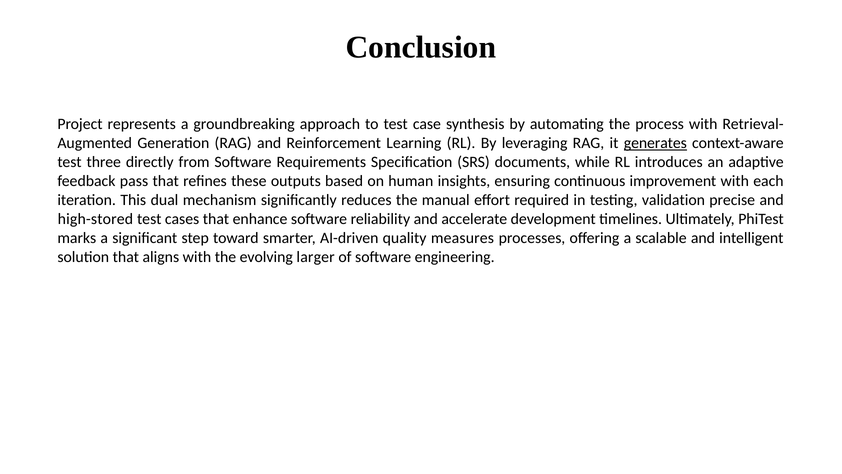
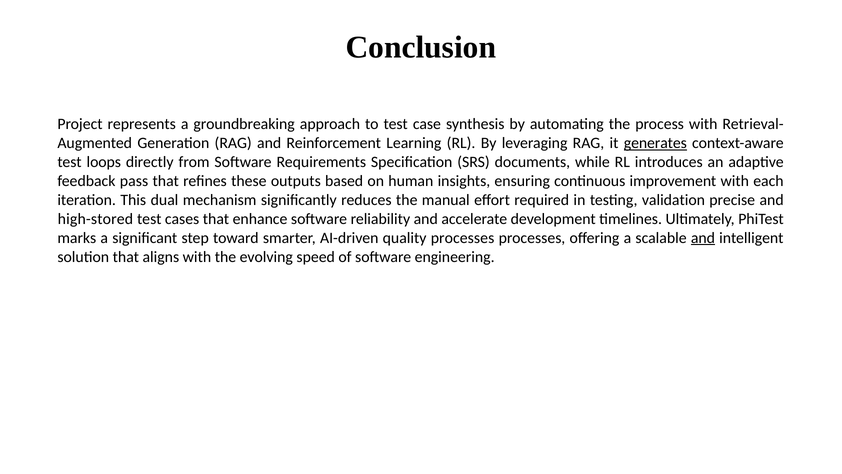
three: three -> loops (104, 162)
quality measures: measures -> processes (463, 238)
and underline: none -> present (703, 238)
larger: larger -> speed (316, 257)
